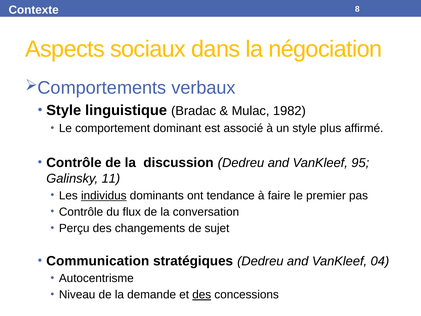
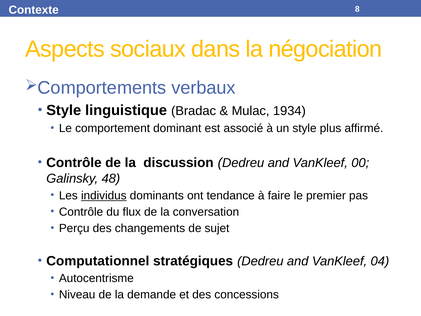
1982: 1982 -> 1934 (289, 111)
95: 95 -> 00 (360, 163)
11: 11 -> 48 (111, 178)
Communication: Communication -> Computationnel (98, 261)
des underline: present -> none (202, 295)
